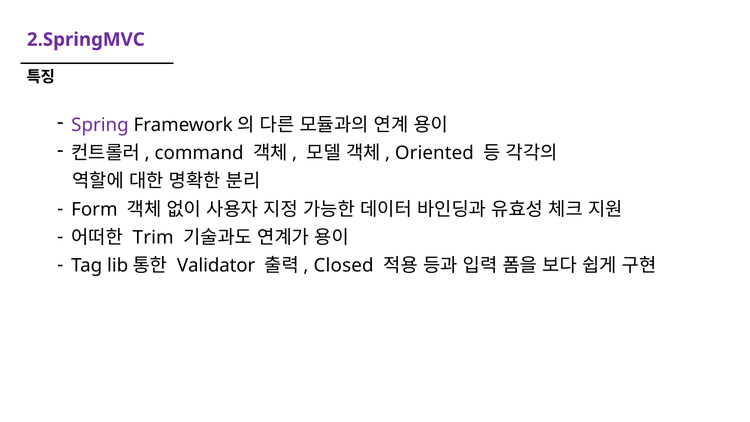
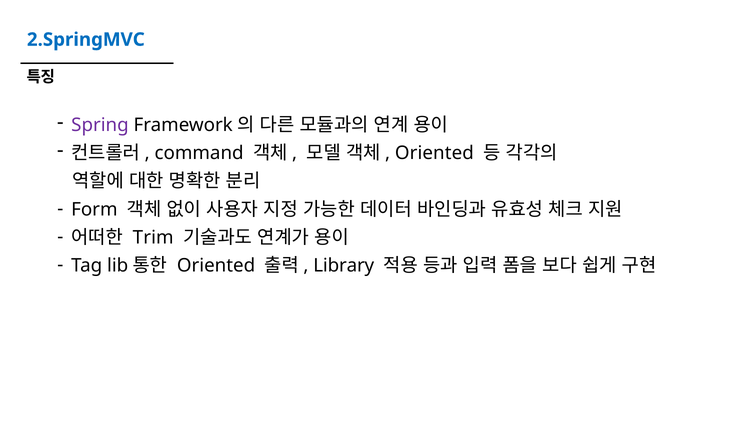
2.SpringMVC colour: purple -> blue (86, 40)
Validator: Validator -> Oriented (216, 265)
Closed: Closed -> Library (344, 265)
